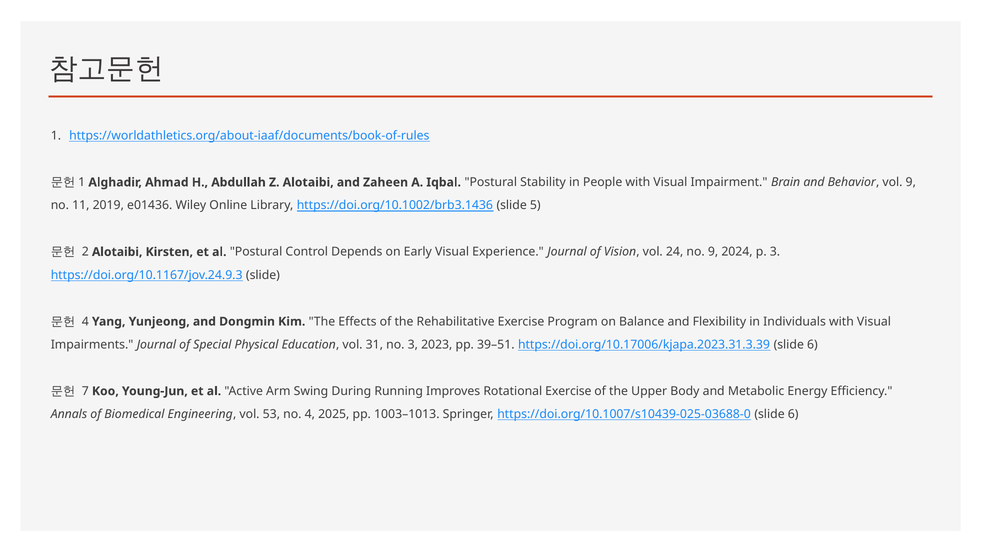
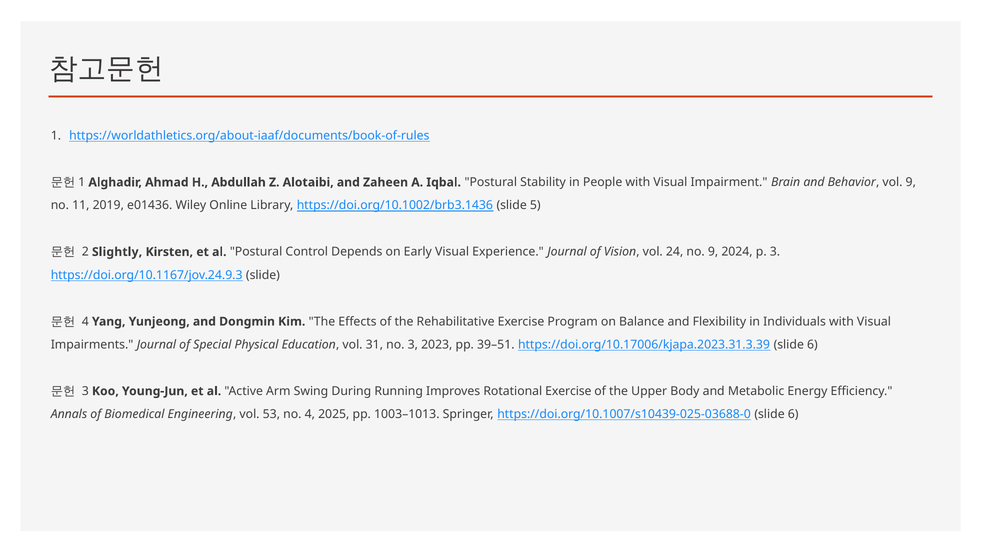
2 Alotaibi: Alotaibi -> Slightly (117, 252)
7: 7 -> 3 (85, 391)
